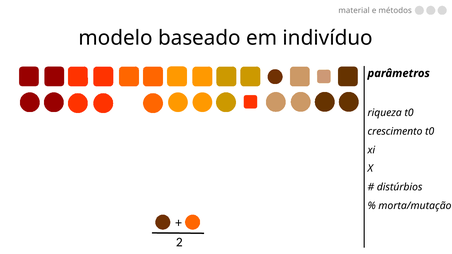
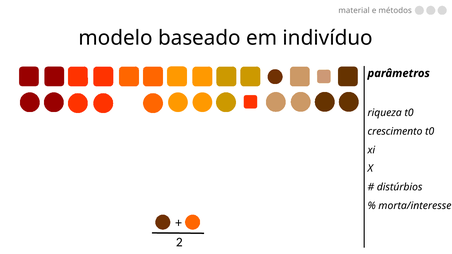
morta/mutação: morta/mutação -> morta/interesse (415, 206)
